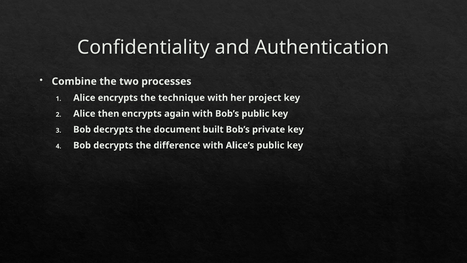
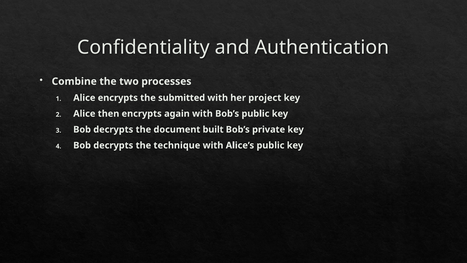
technique: technique -> submitted (182, 98)
difference: difference -> technique (177, 145)
